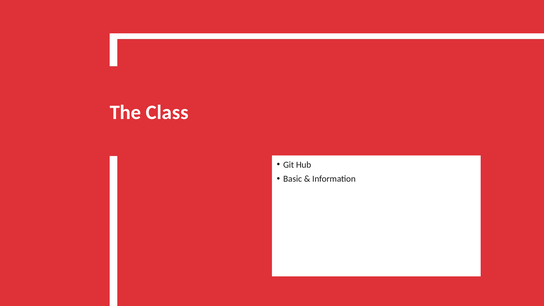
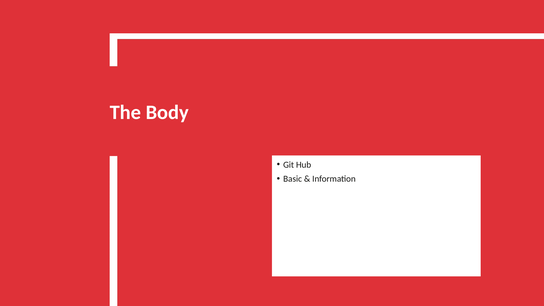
Class: Class -> Body (167, 112)
